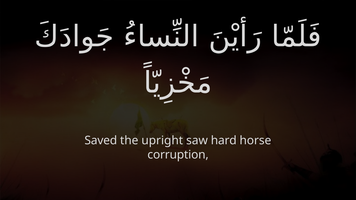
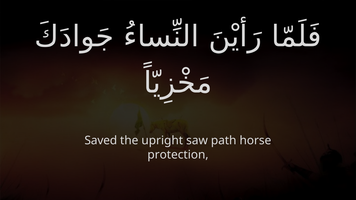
hard: hard -> path (224, 141)
corruption: corruption -> protection (178, 155)
